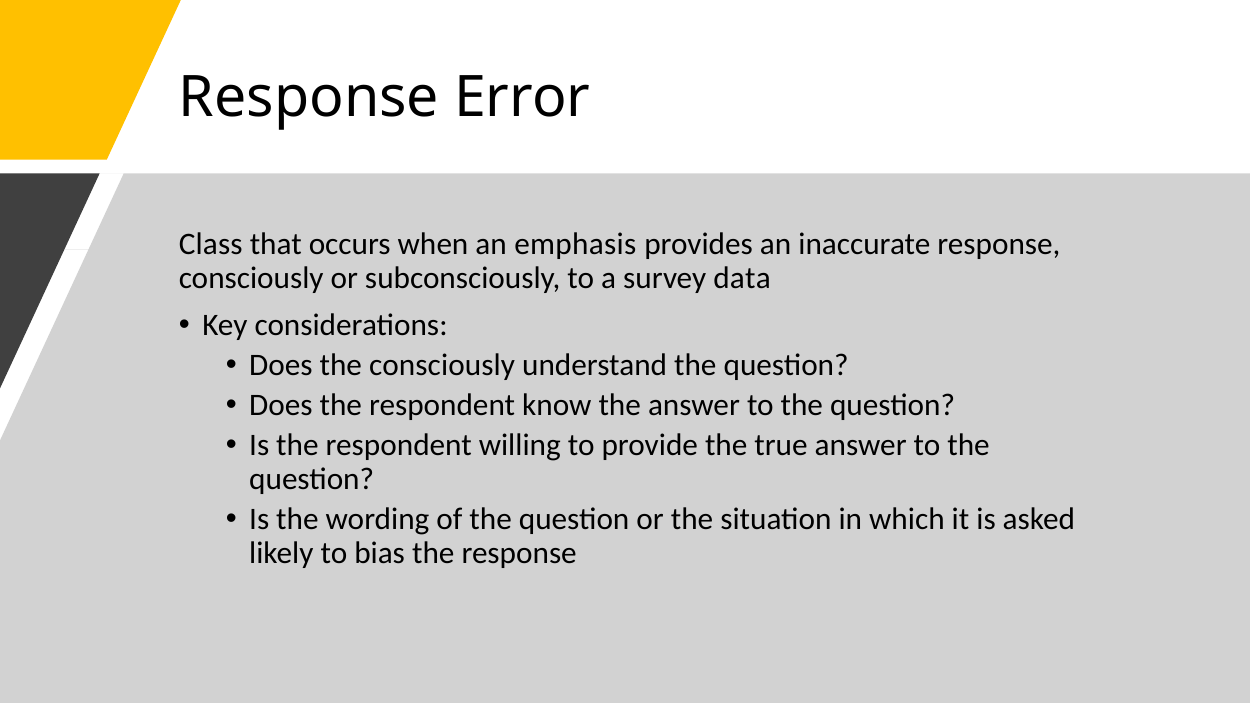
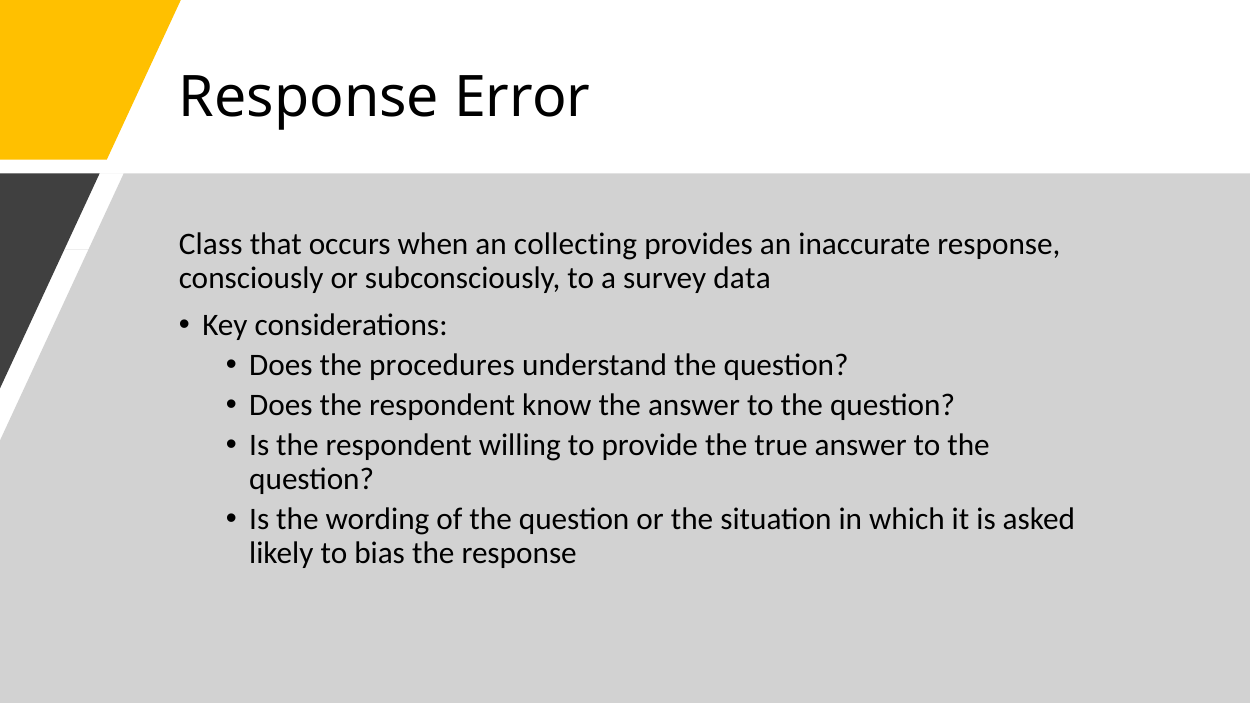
emphasis: emphasis -> collecting (575, 245)
the consciously: consciously -> procedures (442, 365)
